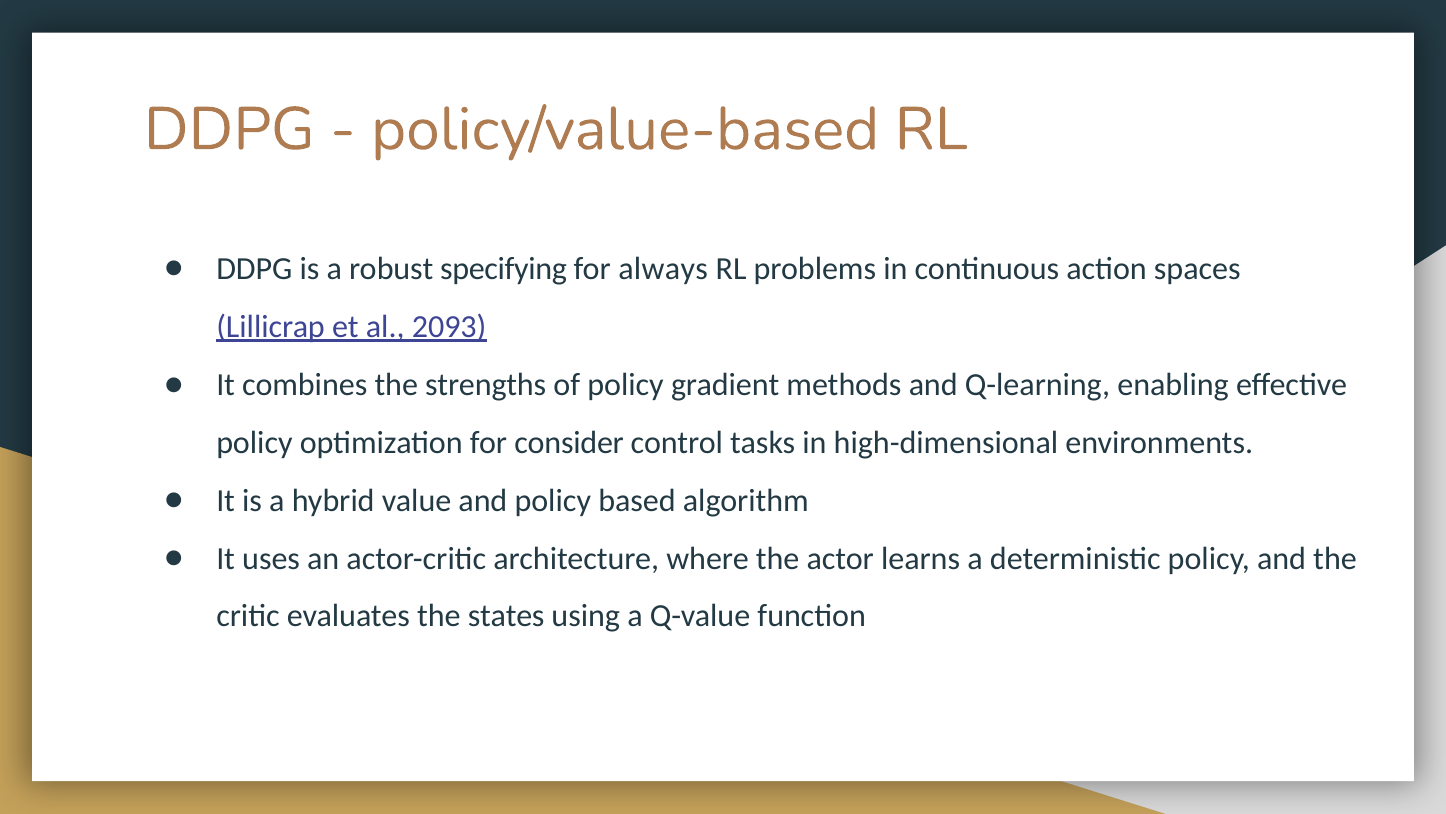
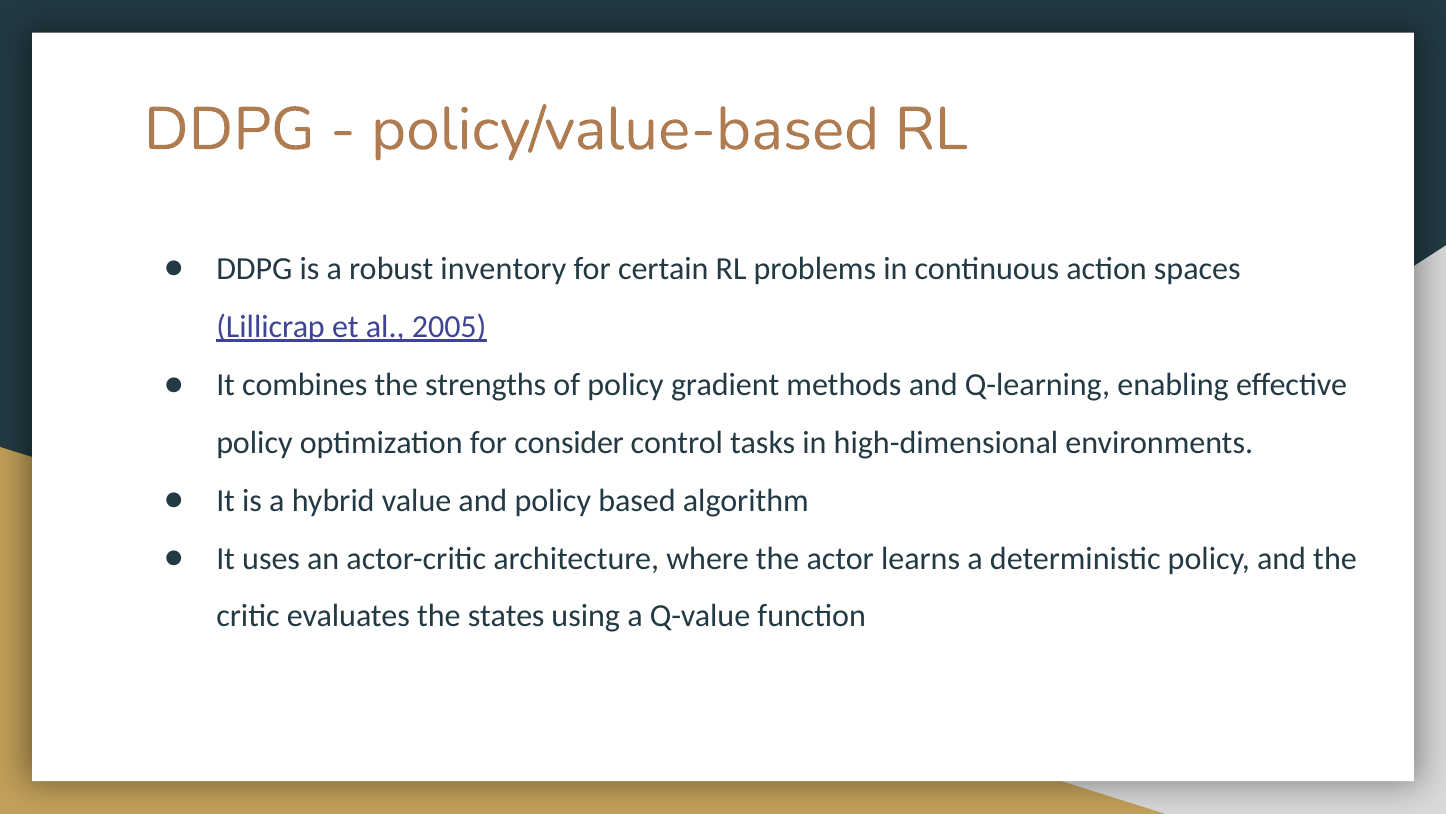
specifying: specifying -> inventory (503, 268)
always: always -> certain (663, 268)
2093: 2093 -> 2005 (449, 326)
